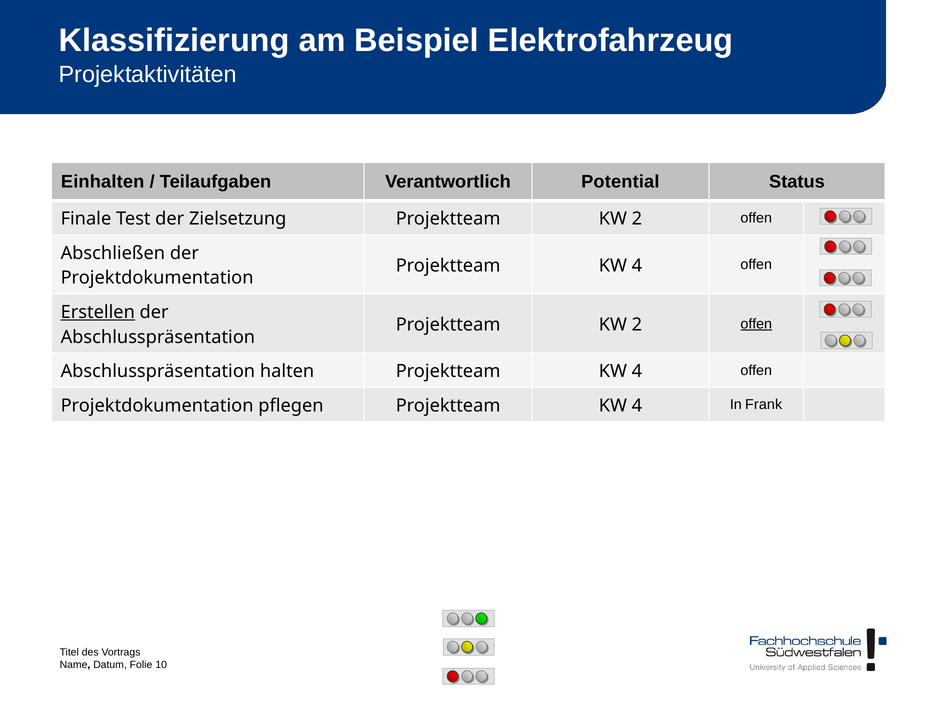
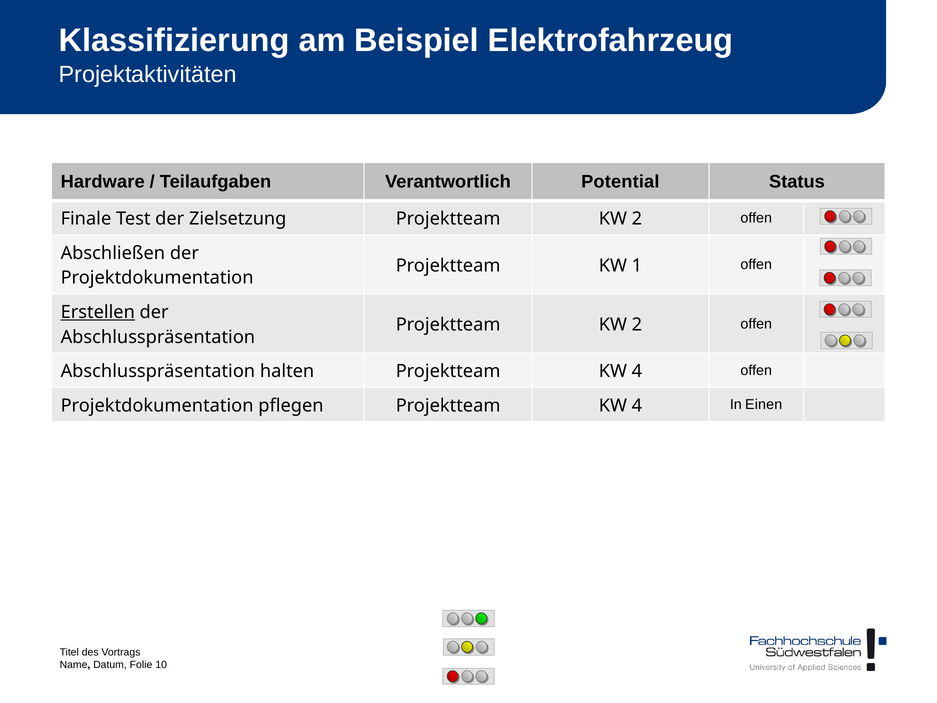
Einhalten: Einhalten -> Hardware (103, 182)
4: 4 -> 1 (637, 265)
offen underline: present -> none (756, 324)
Frank: Frank -> Einen (764, 405)
